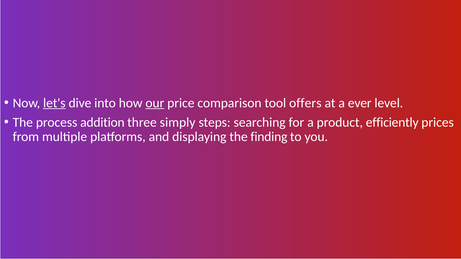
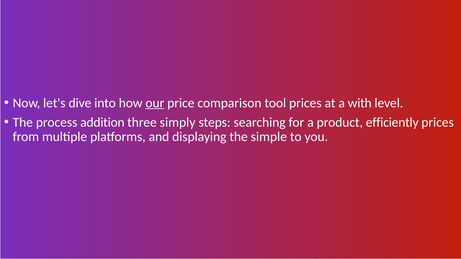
let's underline: present -> none (54, 103)
tool offers: offers -> prices (305, 103)
ever: ever -> with (360, 103)
finding: finding -> simple (269, 137)
